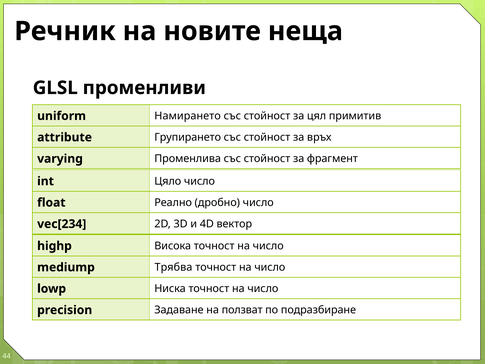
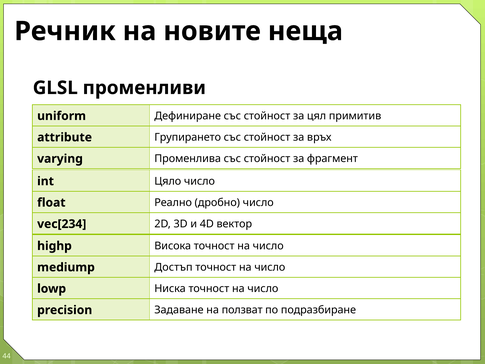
Намирането: Намирането -> Дефиниране (188, 116)
Трябва: Трябва -> Достъп (173, 267)
